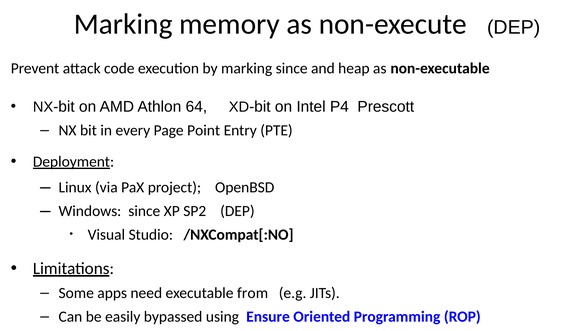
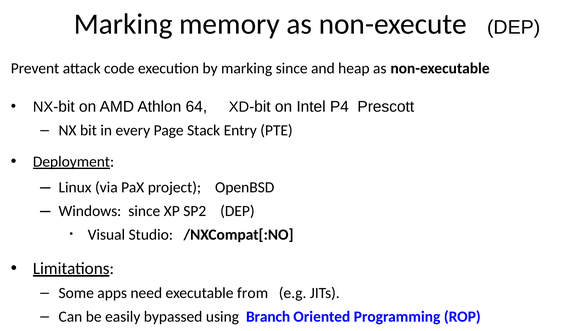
Point: Point -> Stack (204, 130)
Ensure: Ensure -> Branch (268, 317)
